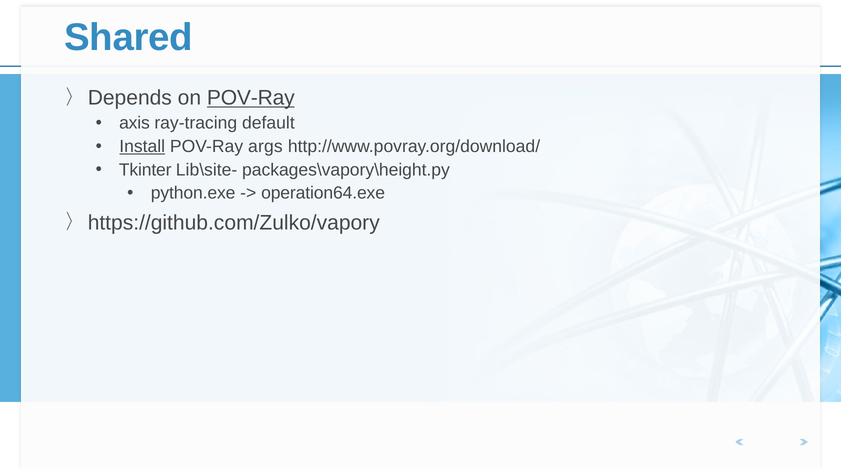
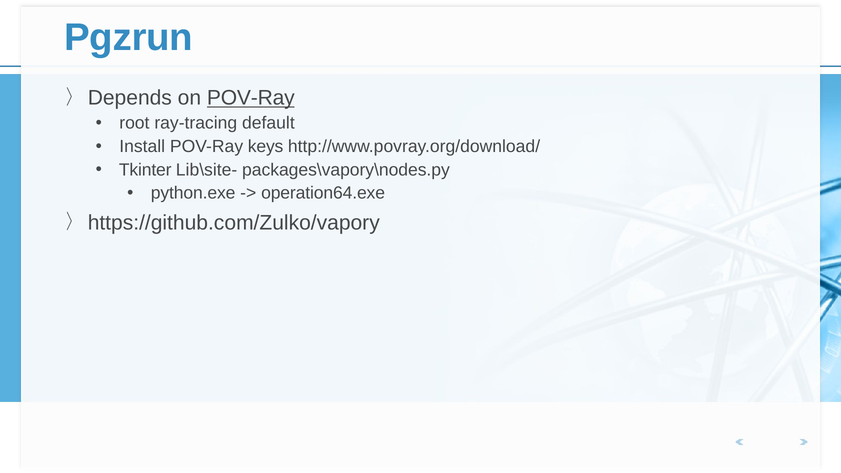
Shared: Shared -> Pgzrun (129, 38)
axis: axis -> root (134, 123)
Install underline: present -> none (142, 146)
args: args -> keys (266, 146)
packages\vapory\height.py: packages\vapory\height.py -> packages\vapory\nodes.py (346, 170)
